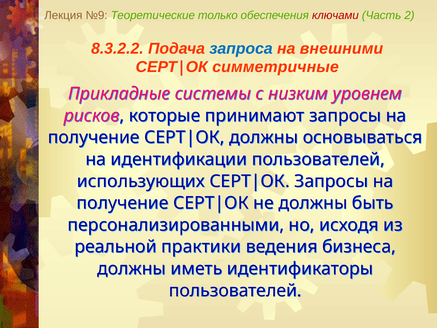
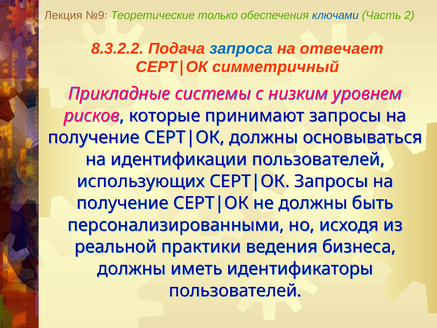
ключами colour: red -> blue (335, 15)
внешними: внешними -> отвечает (342, 49)
симметричные: симметричные -> симметричный (276, 67)
